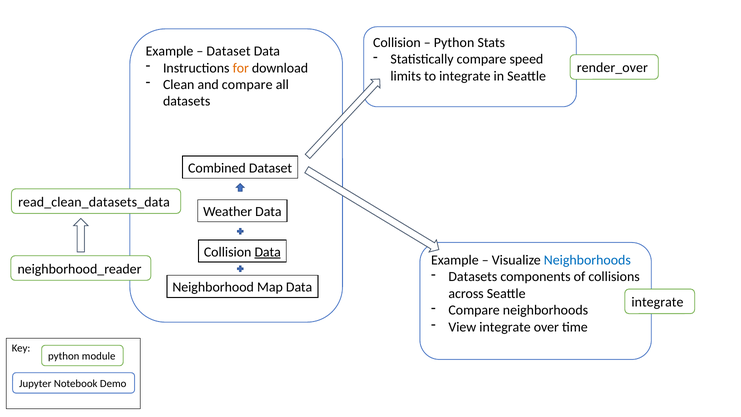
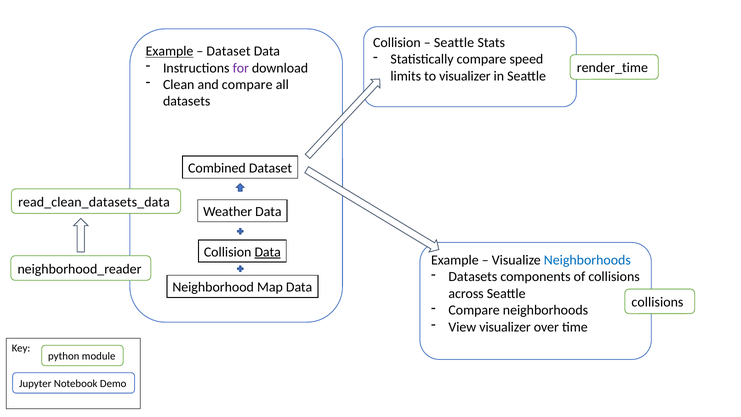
Python: Python -> Seattle (454, 43)
Example underline: none -> present (170, 51)
for colour: orange -> purple (241, 68)
render_over: render_over -> render_time (612, 68)
to integrate: integrate -> visualizer (465, 76)
integrate: integrate -> collisions (657, 302)
View integrate: integrate -> visualizer (505, 327)
